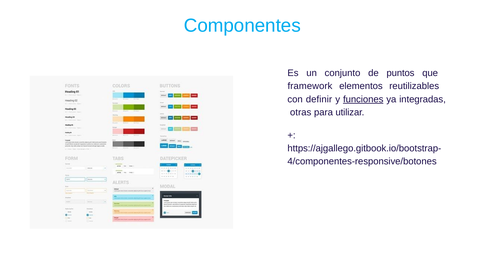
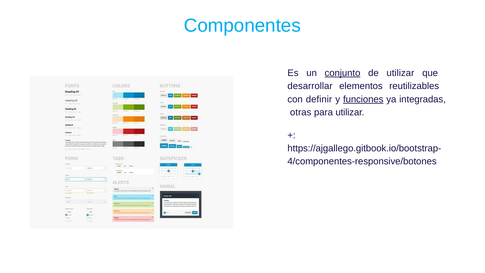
conjunto underline: none -> present (342, 73)
de puntos: puntos -> utilizar (400, 73)
framework: framework -> desarrollar (310, 86)
